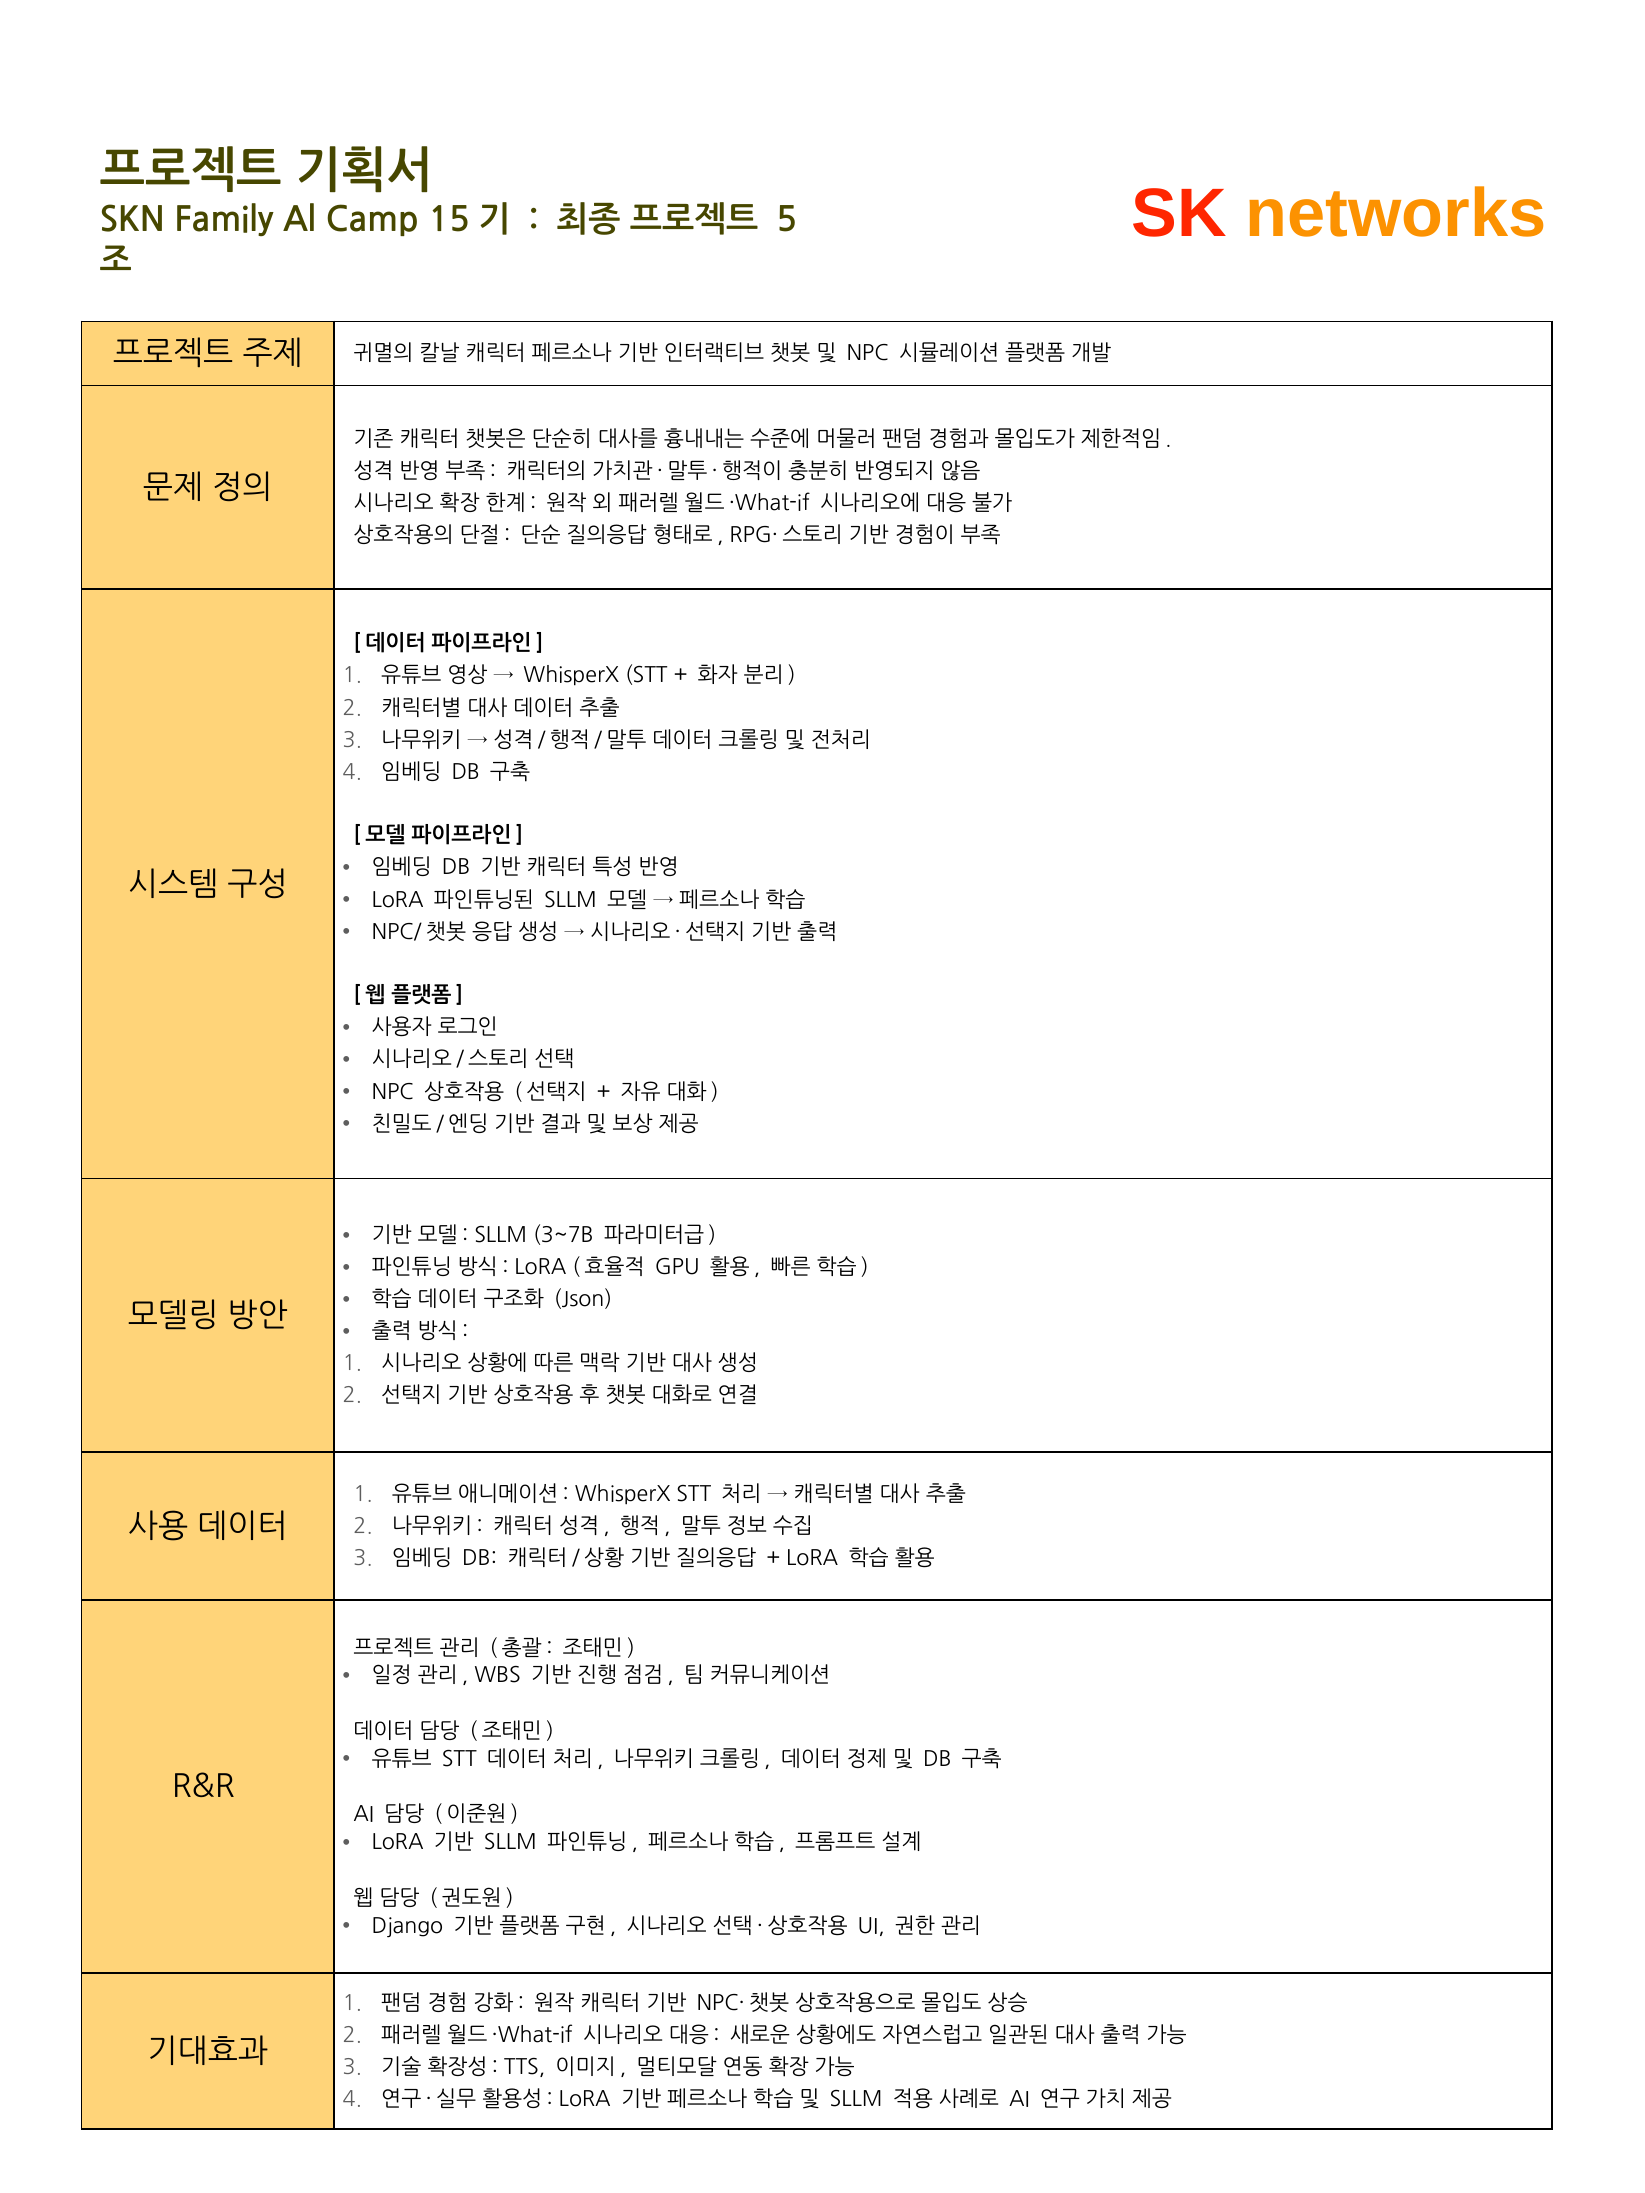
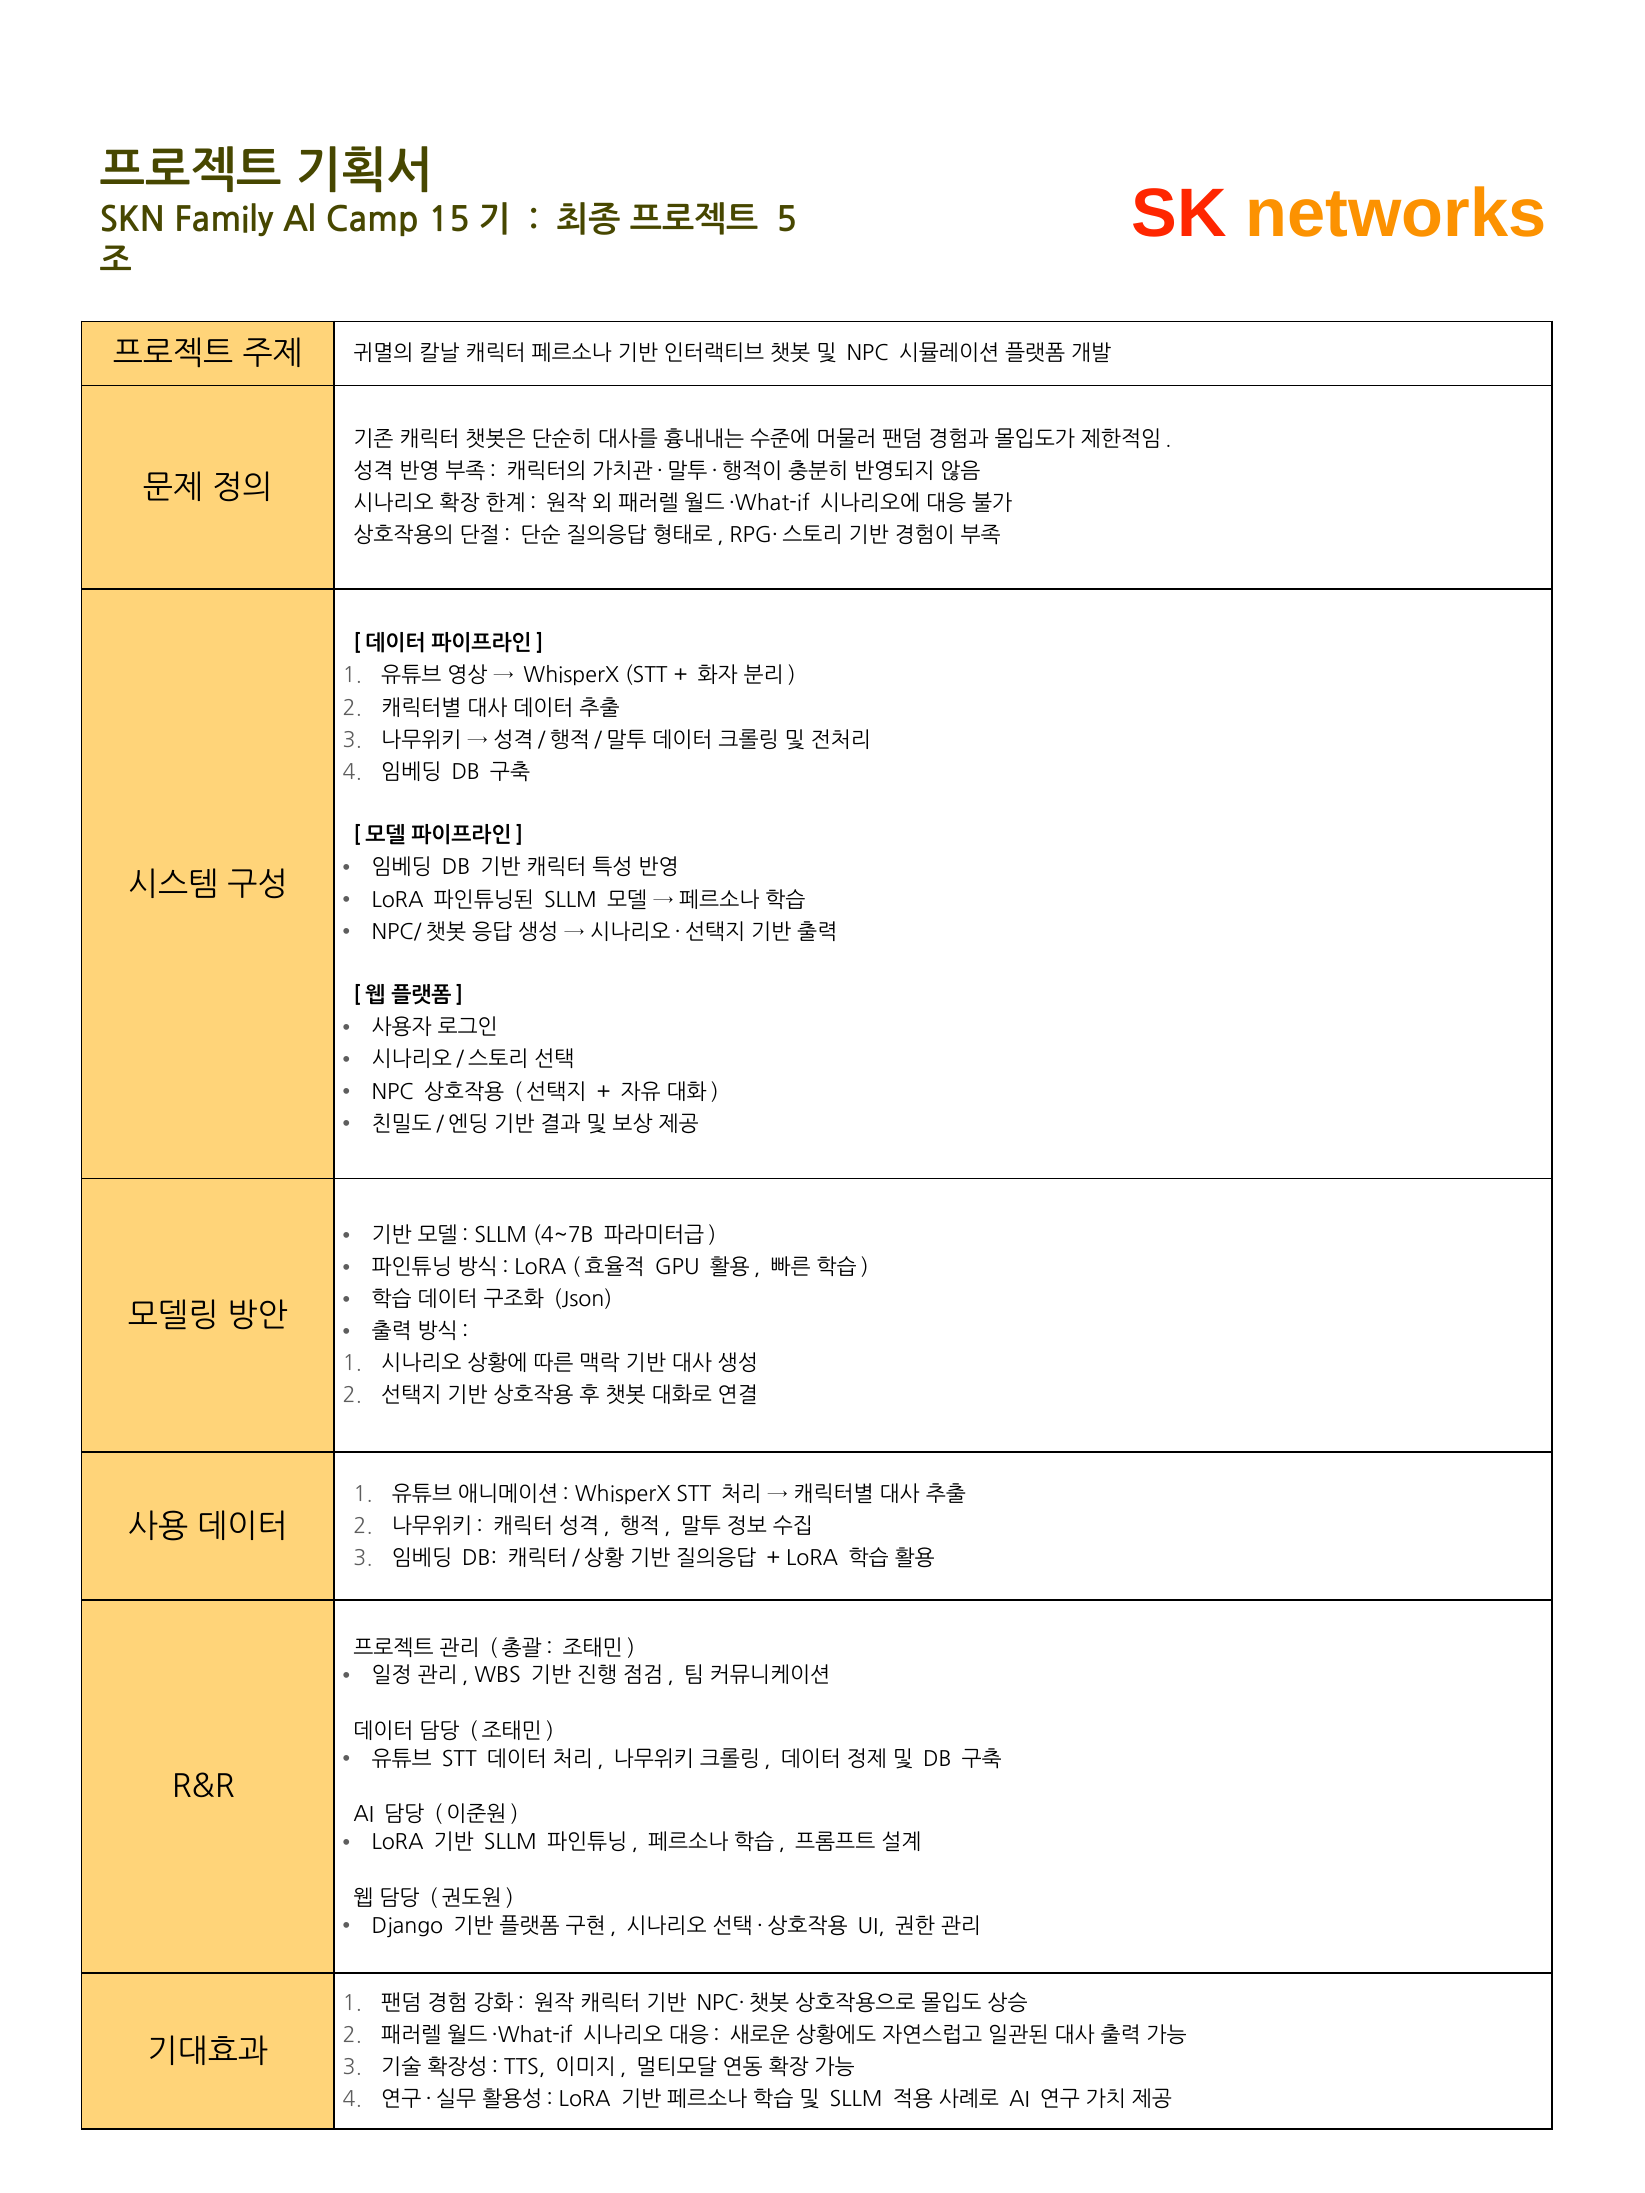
3~7B: 3~7B -> 4~7B (563, 1236)
